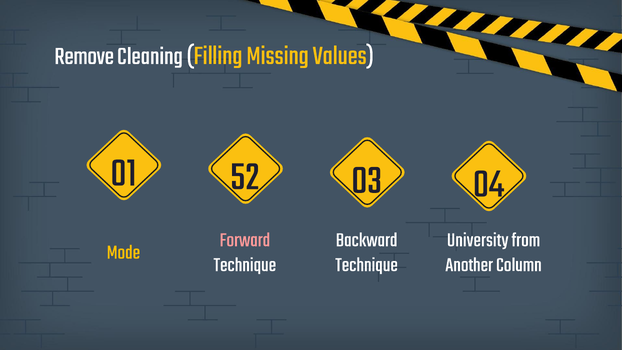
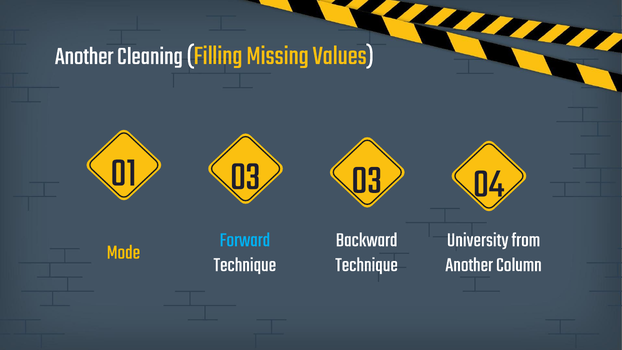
Remove: Remove -> Another (84, 56)
01 52: 52 -> 03 (245, 175)
Forward colour: pink -> light blue (245, 239)
